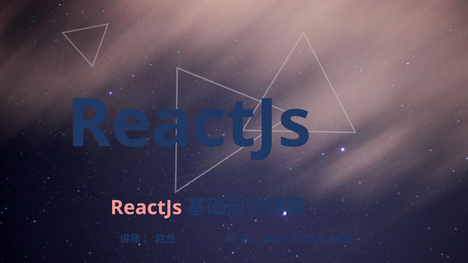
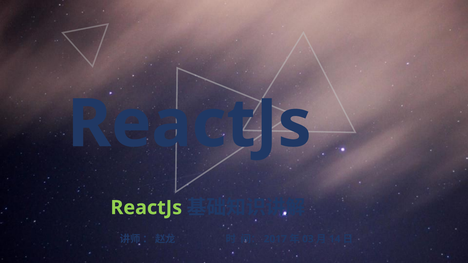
ReactJs colour: pink -> light green (146, 208)
